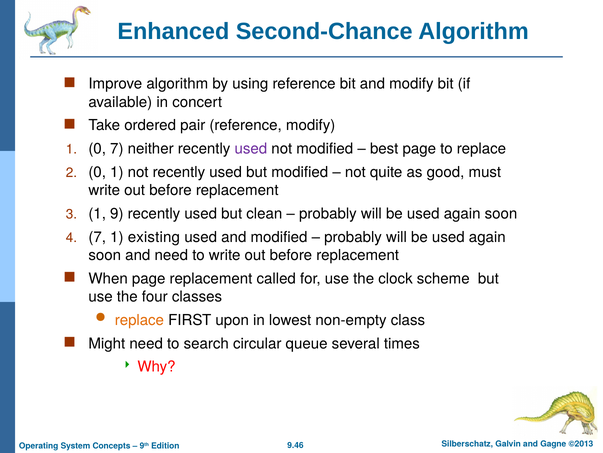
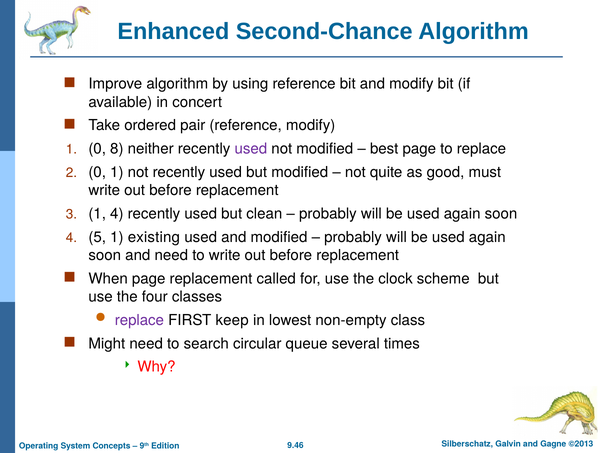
0 7: 7 -> 8 (117, 149)
1 9: 9 -> 4 (117, 213)
7: 7 -> 5 (97, 237)
replace colour: orange -> purple (139, 320)
upon: upon -> keep (232, 320)
